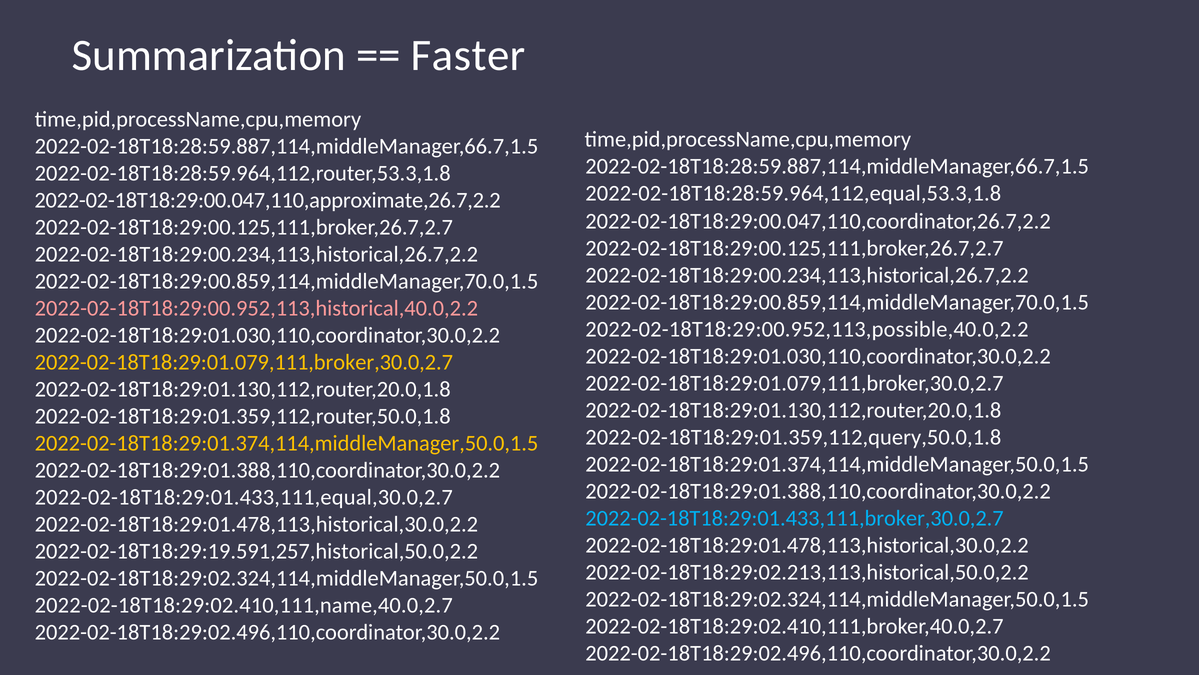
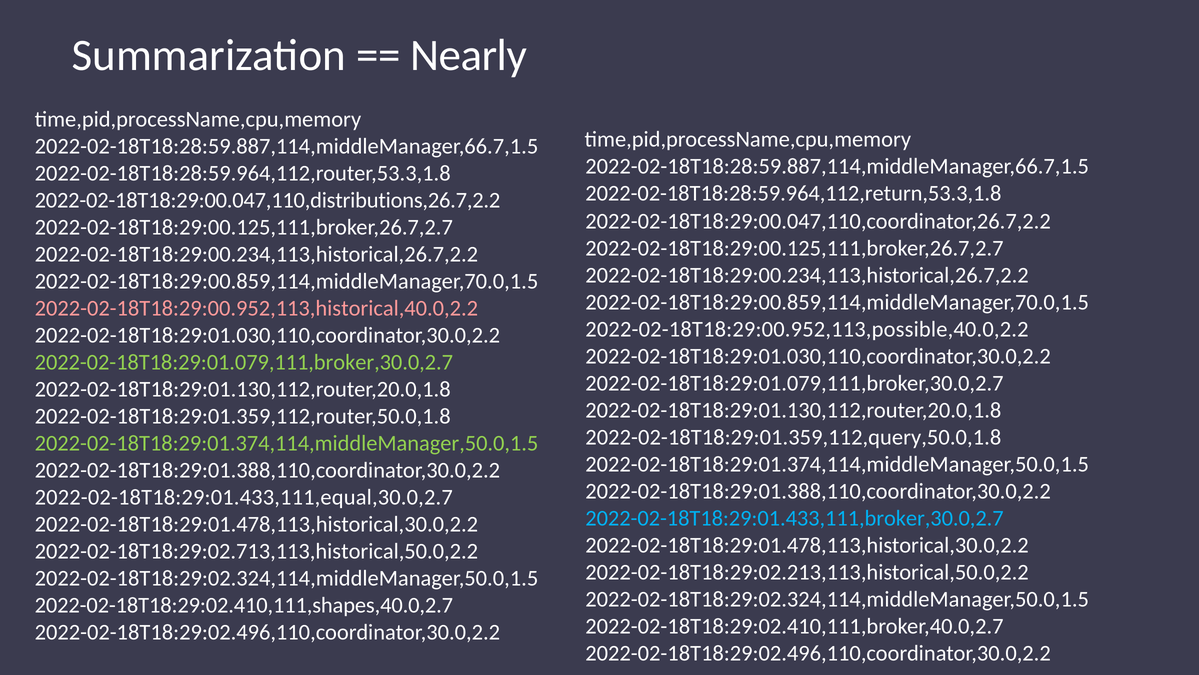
Faster: Faster -> Nearly (469, 55)
2022-02-18T18:28:59.964,112,equal,53.3,1.8: 2022-02-18T18:28:59.964,112,equal,53.3,1.8 -> 2022-02-18T18:28:59.964,112,return,53.3,1.8 (793, 193)
2022-02-18T18:29:00.047,110,approximate,26.7,2.2: 2022-02-18T18:29:00.047,110,approximate,26.7,2.2 -> 2022-02-18T18:29:00.047,110,distributions,26.7,2.2 (267, 200)
2022-02-18T18:29:01.079,111,broker,30.0,2.7 colour: yellow -> light green (244, 362)
2022-02-18T18:29:01.374,114,middleManager,50.0,1.5 colour: yellow -> light green (287, 443)
2022-02-18T18:29:19.591,257,historical,50.0,2.2: 2022-02-18T18:29:19.591,257,historical,50.0,2.2 -> 2022-02-18T18:29:02.713,113,historical,50.0,2.2 (256, 551)
2022-02-18T18:29:02.410,111,name,40.0,2.7: 2022-02-18T18:29:02.410,111,name,40.0,2.7 -> 2022-02-18T18:29:02.410,111,shapes,40.0,2.7 (244, 605)
